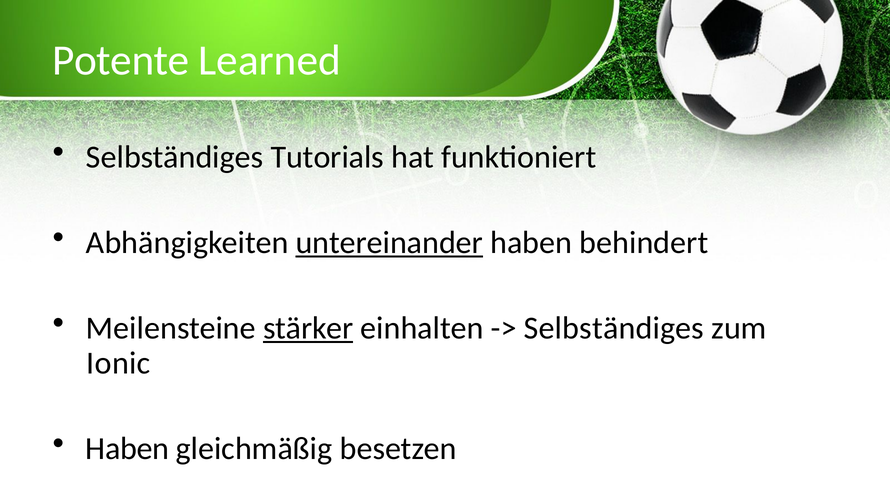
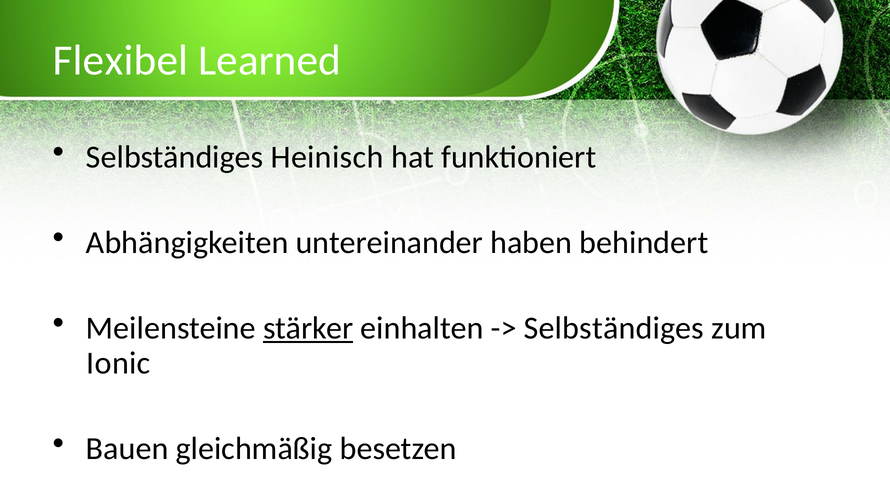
Potente: Potente -> Flexibel (120, 61)
Tutorials: Tutorials -> Heinisch (327, 157)
untereinander underline: present -> none (389, 243)
Haben: Haben -> Bauen (127, 449)
